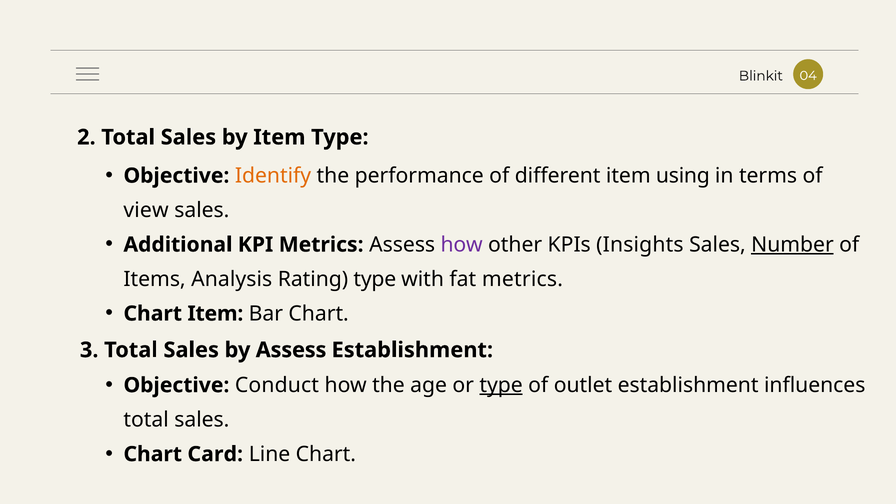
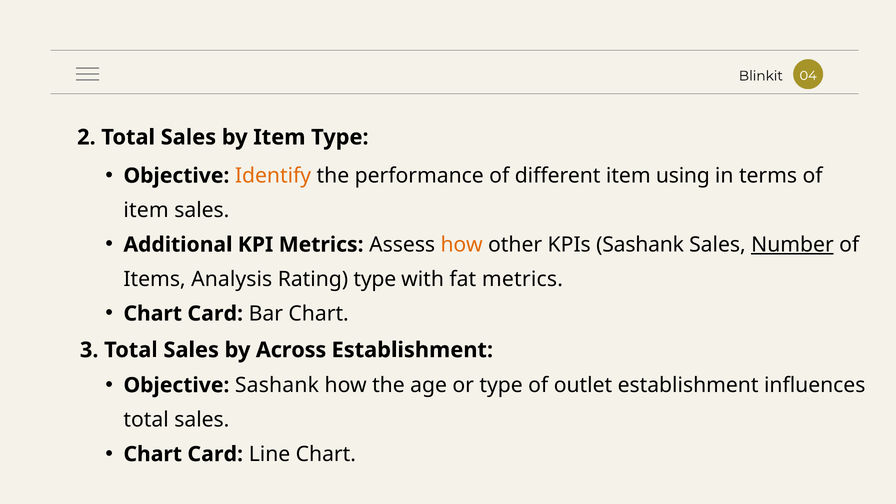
view: view -> item (146, 210)
how colour: purple -> orange (462, 245)
KPIs Insights: Insights -> Sashank (640, 245)
Item: Item -> Card (215, 314)
by Assess: Assess -> Across (291, 350)
Objective Conduct: Conduct -> Sashank (277, 385)
type underline: present -> none (501, 385)
